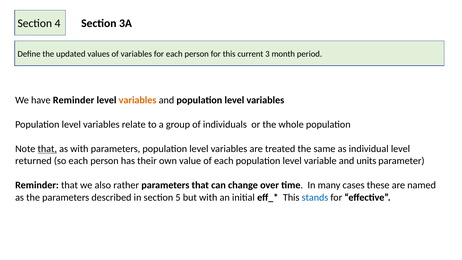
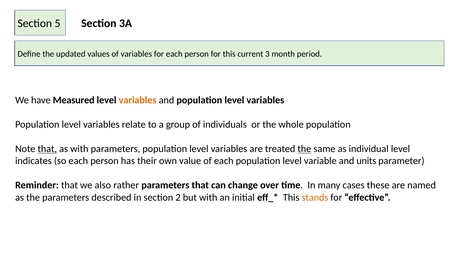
4: 4 -> 5 (58, 23)
have Reminder: Reminder -> Measured (74, 100)
the underline: none -> present (304, 149)
returned: returned -> indicates (33, 161)
5: 5 -> 2 (178, 197)
stands colour: blue -> orange (315, 197)
